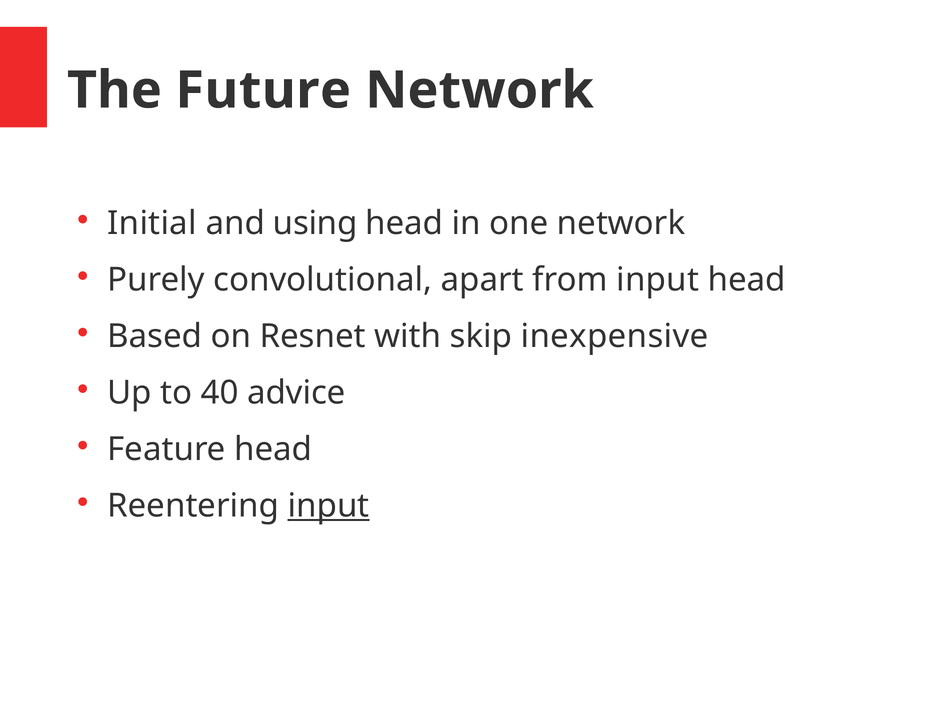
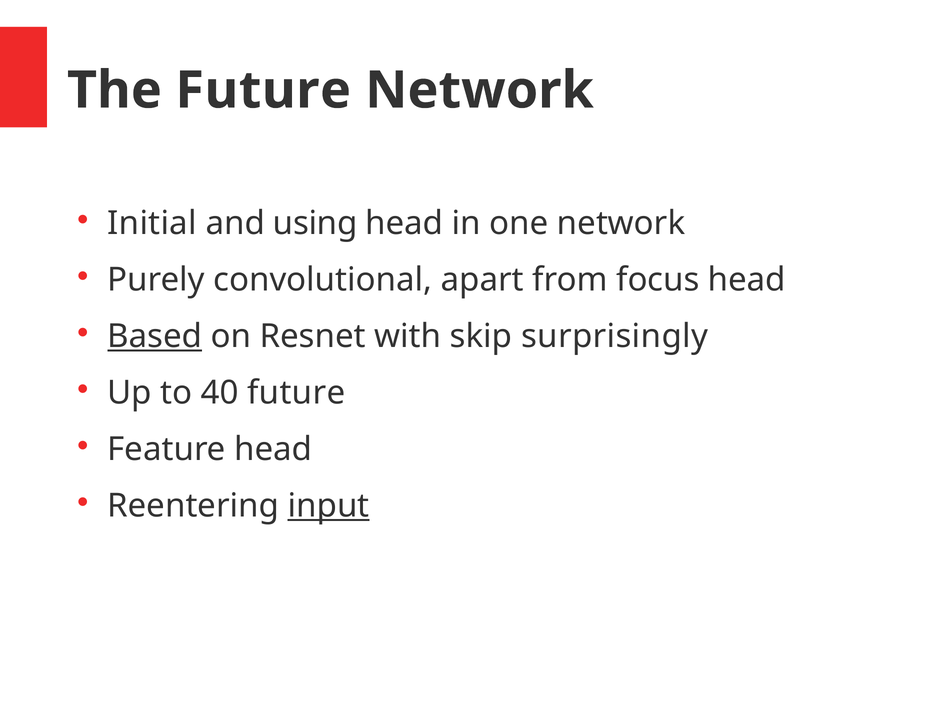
from input: input -> focus (658, 280)
Based underline: none -> present (155, 336)
inexpensive: inexpensive -> surprisingly (615, 336)
40 advice: advice -> future (296, 393)
